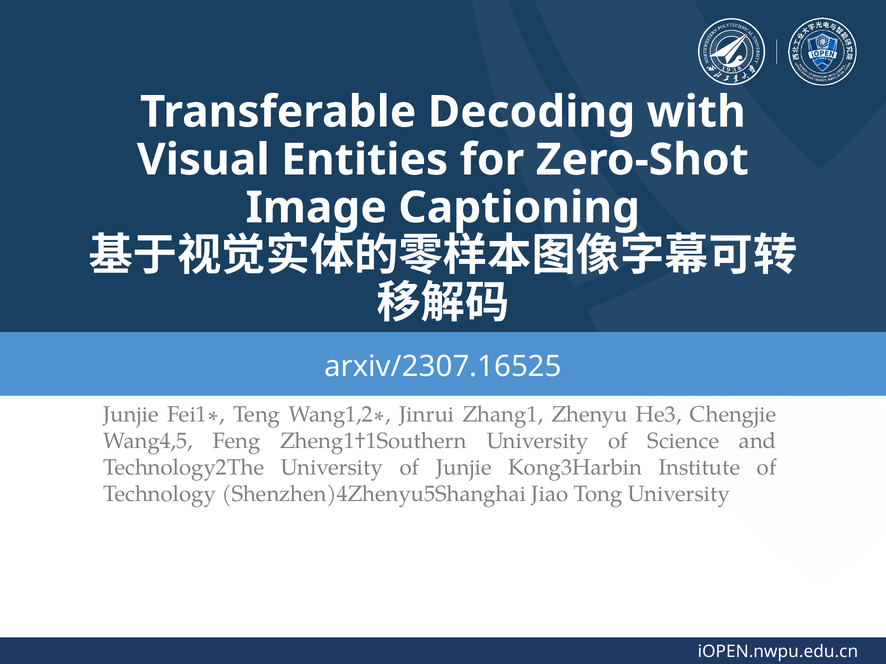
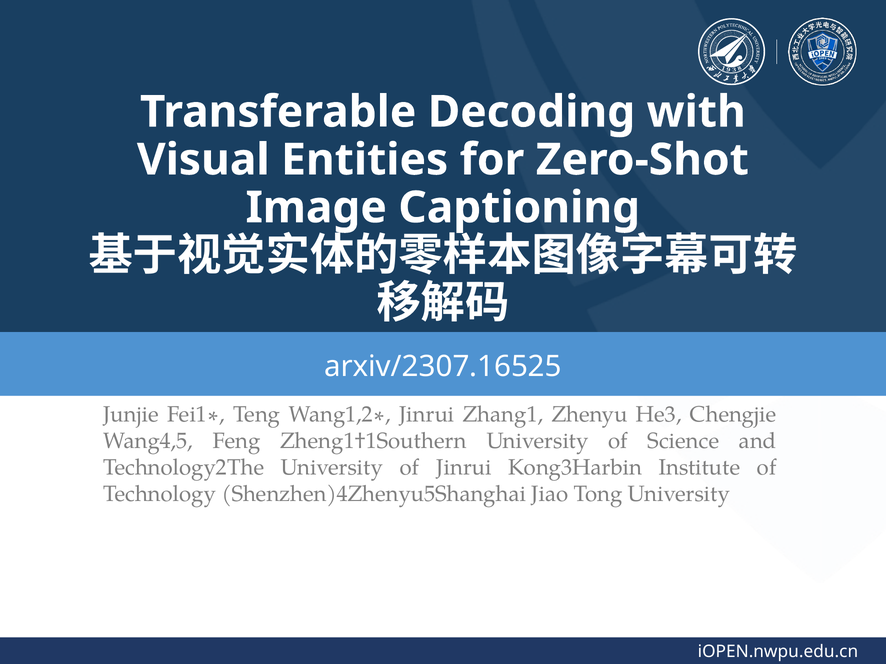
of Junjie: Junjie -> Jinrui (464, 468)
